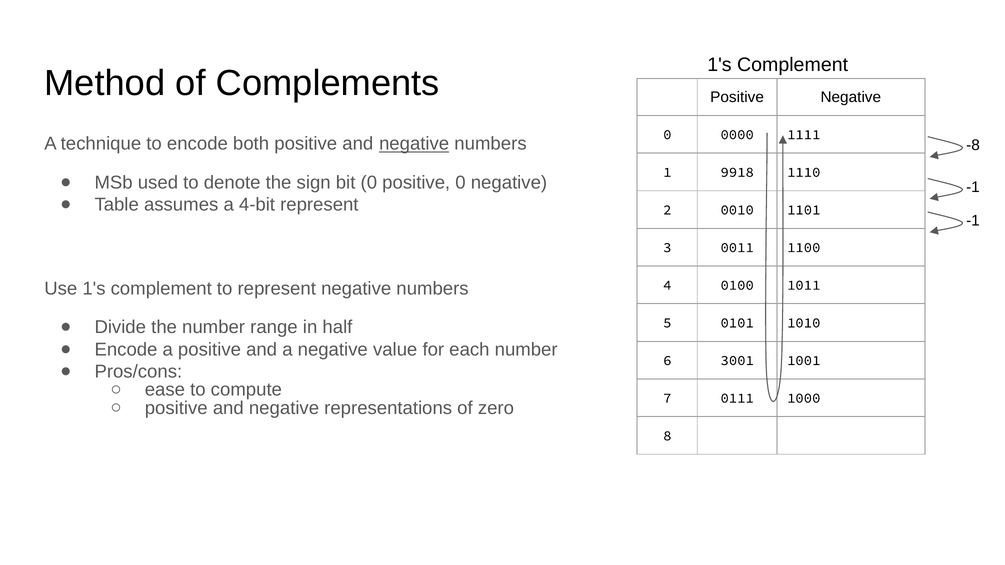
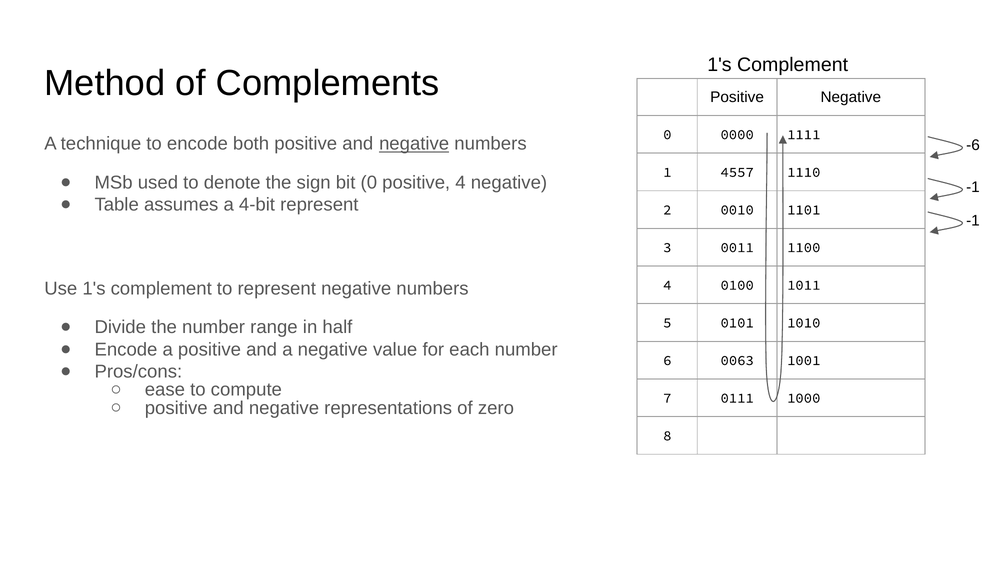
-8: -8 -> -6 (973, 145)
9918: 9918 -> 4557 (737, 172)
positive 0: 0 -> 4 (461, 183)
3001: 3001 -> 0063 (737, 361)
